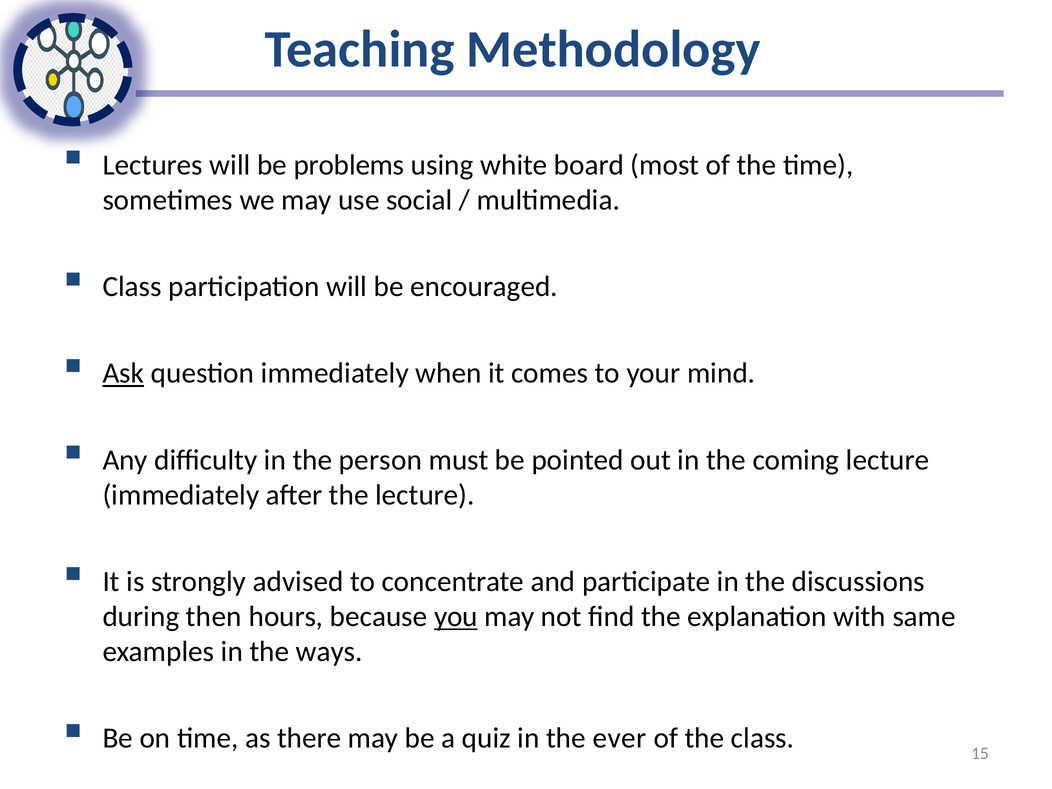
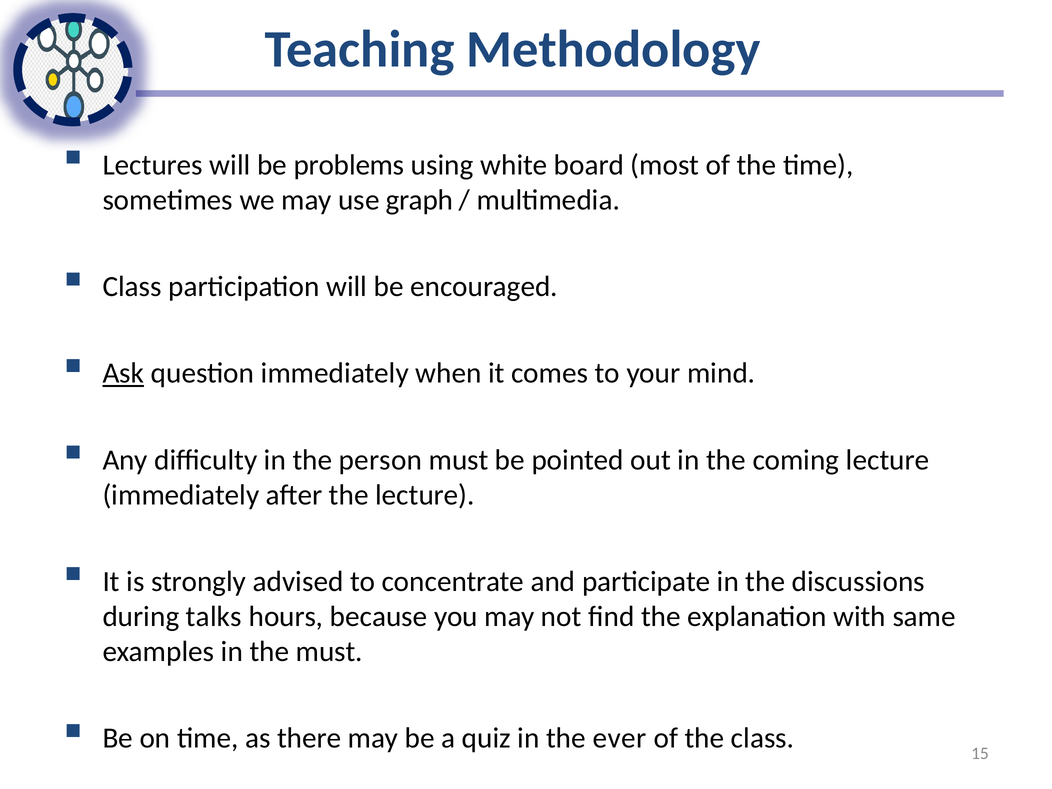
social: social -> graph (419, 200)
then: then -> talks (214, 617)
you underline: present -> none (456, 617)
the ways: ways -> must (329, 652)
